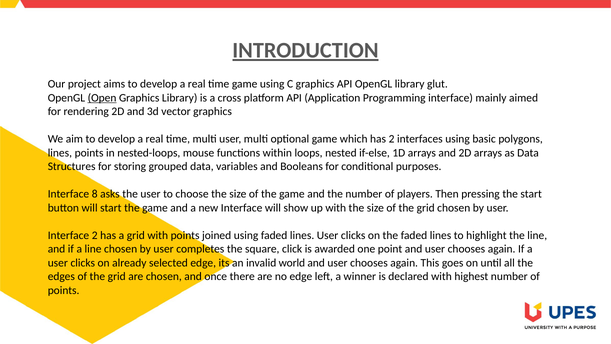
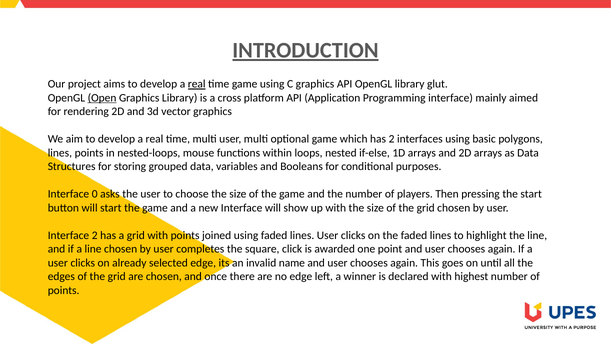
real underline: none -> present (197, 84)
8: 8 -> 0 (95, 194)
world: world -> name (292, 263)
